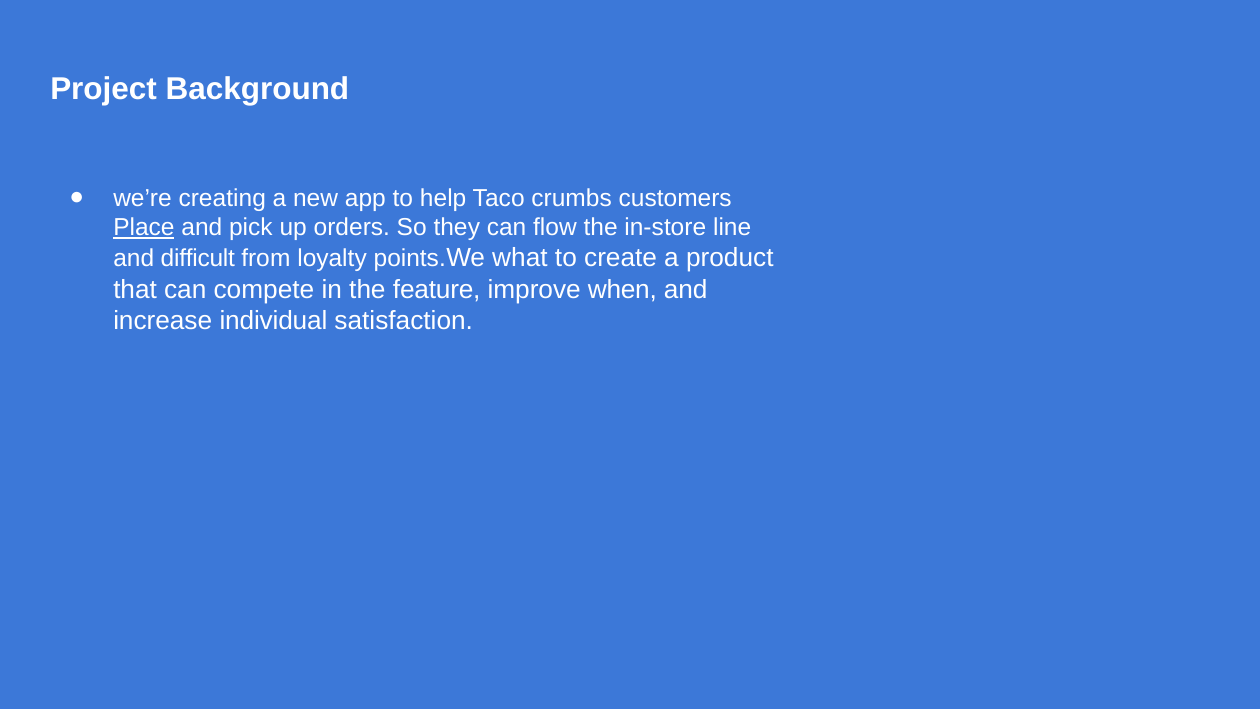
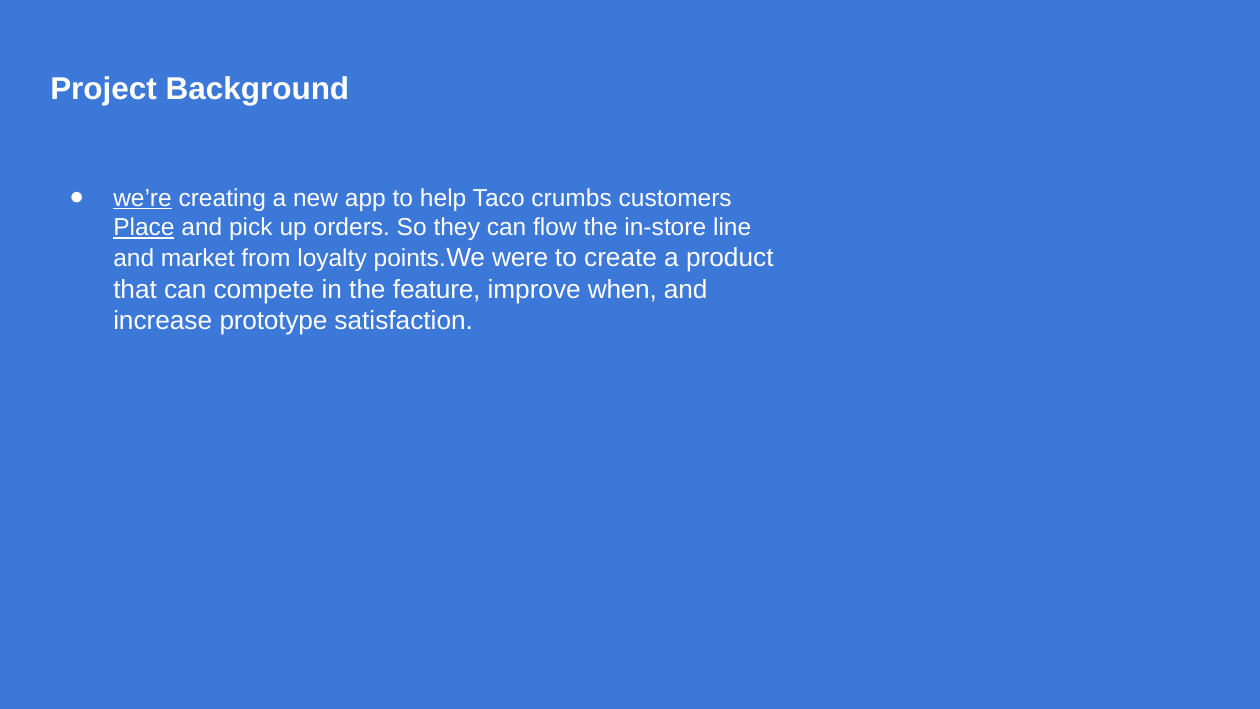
we’re underline: none -> present (143, 198)
difficult: difficult -> market (198, 259)
what: what -> were (520, 258)
individual: individual -> prototype (273, 321)
